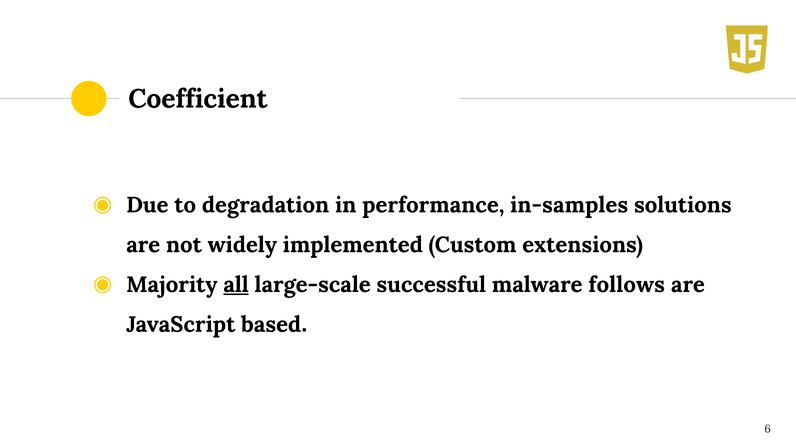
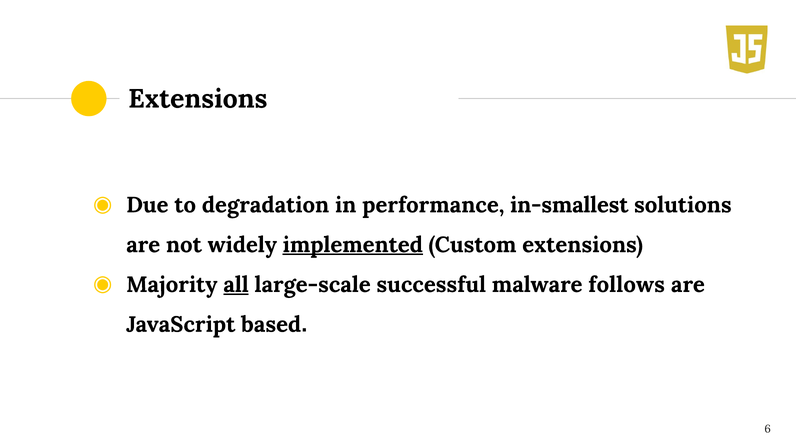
Coefficient: Coefficient -> Extensions (198, 99)
in-samples: in-samples -> in-smallest (569, 205)
implemented underline: none -> present (353, 245)
